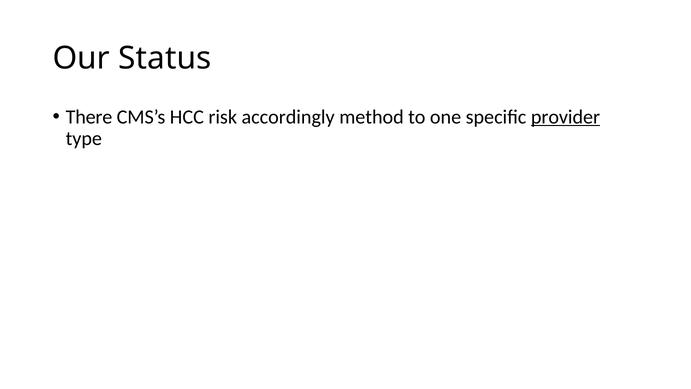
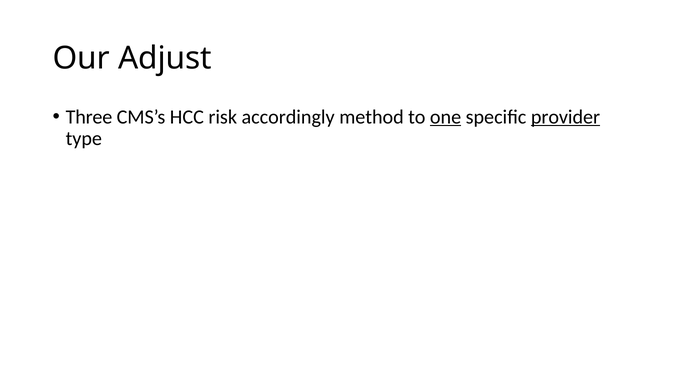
Status: Status -> Adjust (165, 58)
There: There -> Three (89, 117)
one underline: none -> present (446, 117)
